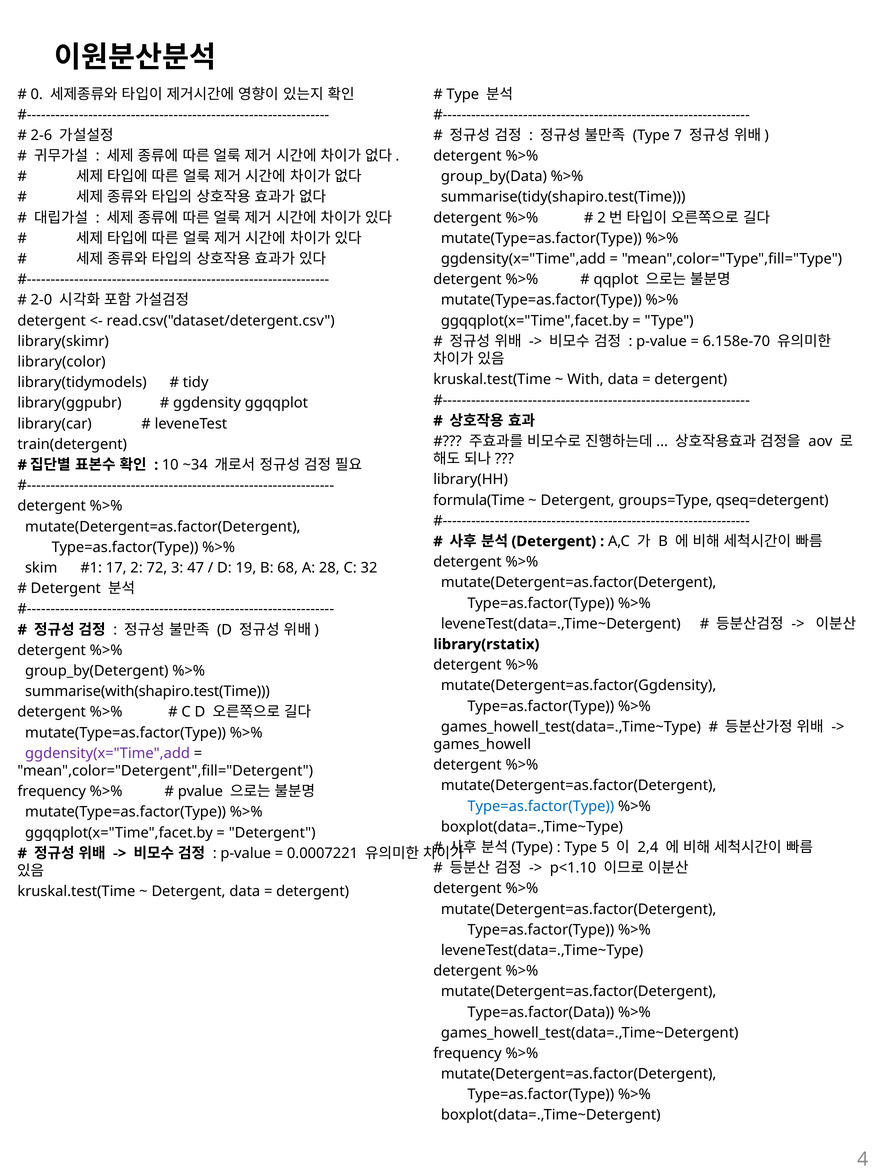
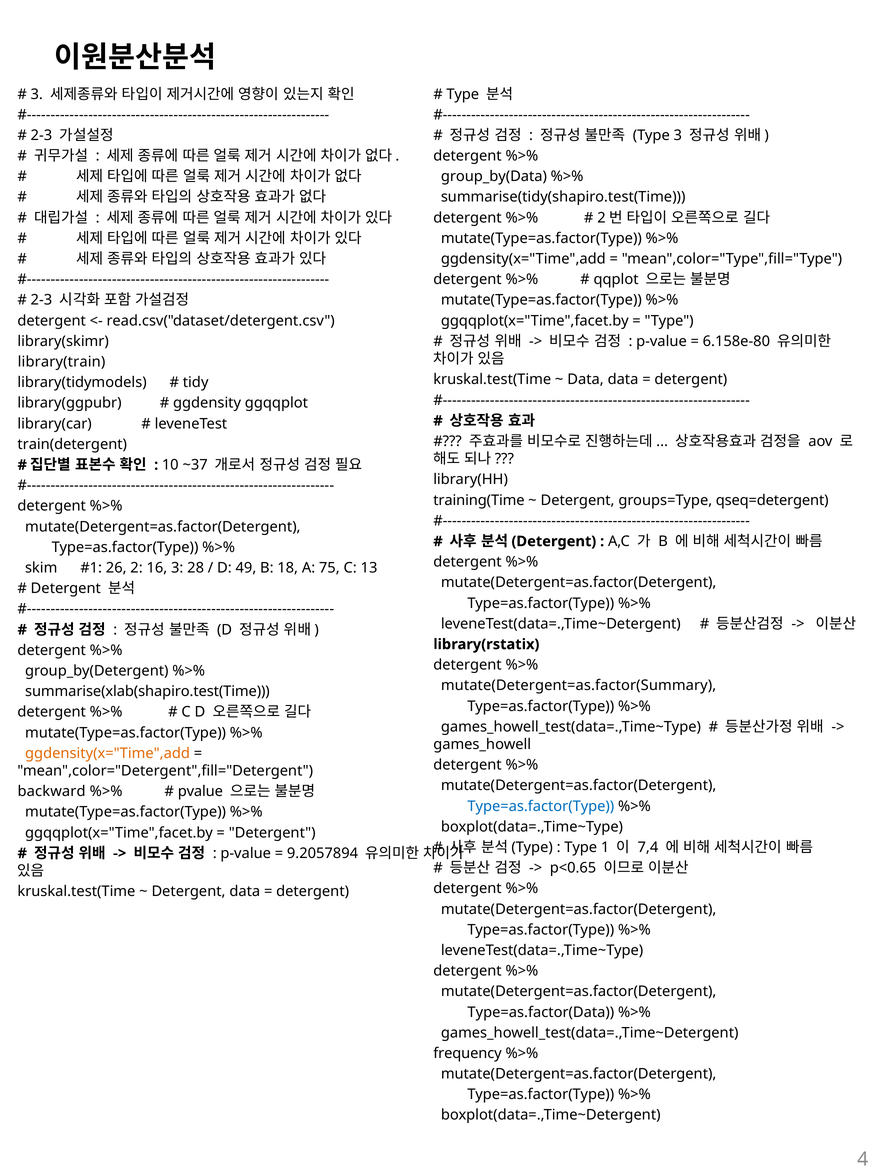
0: 0 -> 3 (37, 94)
2-6: 2-6 -> 2-3 (41, 135)
Type 7: 7 -> 3 (678, 135)
2-0: 2-0 -> 2-3 (41, 300)
6.158e-70: 6.158e-70 -> 6.158e-80 (736, 341)
library(color: library(color -> library(train (61, 362)
With: With -> Data (586, 380)
~34: ~34 -> ~37 (195, 465)
formula(Time: formula(Time -> training(Time (479, 500)
17: 17 -> 26 (116, 568)
72: 72 -> 16 (157, 568)
47: 47 -> 28 (196, 568)
19: 19 -> 49 (246, 568)
68: 68 -> 18 (288, 568)
28: 28 -> 75 (329, 568)
32: 32 -> 13 (369, 568)
mutate(Detergent=as.factor(Ggdensity: mutate(Detergent=as.factor(Ggdensity -> mutate(Detergent=as.factor(Summary (579, 686)
summarise(with(shapiro.test(Time: summarise(with(shapiro.test(Time -> summarise(xlab(shapiro.test(Time (147, 692)
ggdensity(x="Time",add colour: purple -> orange (108, 753)
frequency: frequency -> backward (52, 792)
5: 5 -> 1 (605, 848)
2,4: 2,4 -> 7,4 (648, 848)
0.0007221: 0.0007221 -> 9.2057894 (323, 854)
p<1.10: p<1.10 -> p<0.65 (573, 868)
